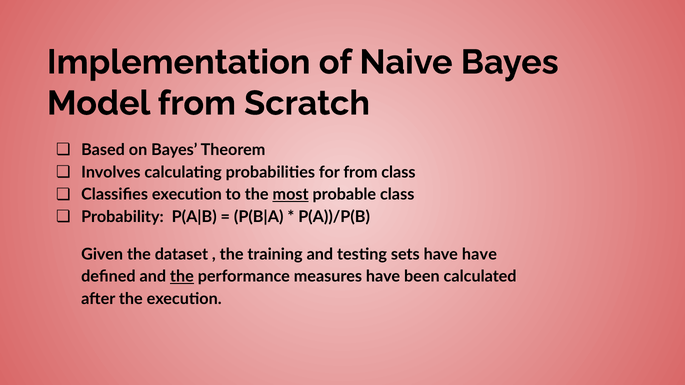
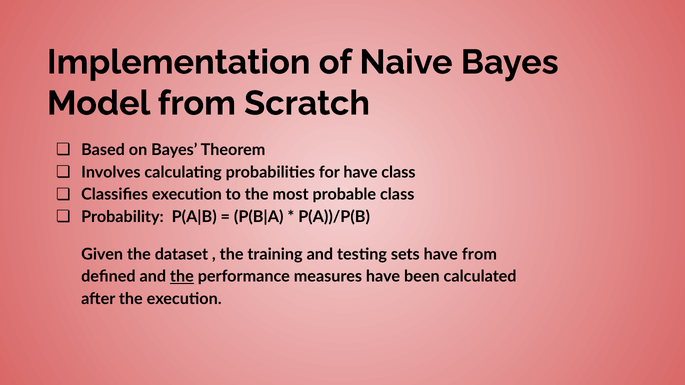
for from: from -> have (361, 172)
most underline: present -> none (291, 195)
have have: have -> from (479, 254)
